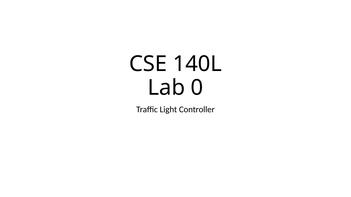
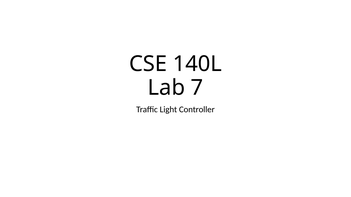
0: 0 -> 7 (197, 88)
